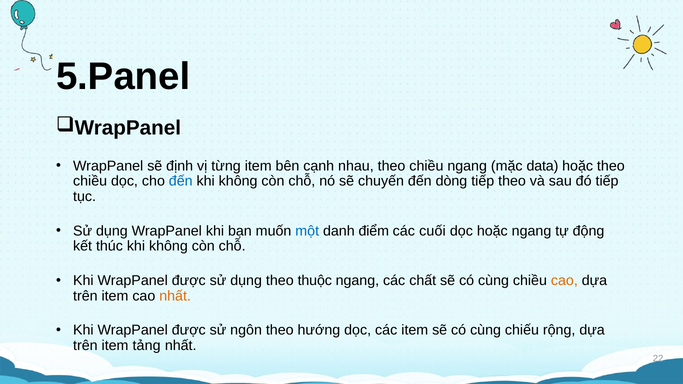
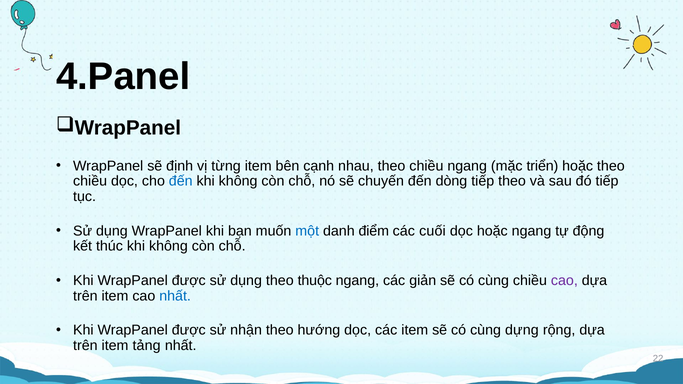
5.Panel: 5.Panel -> 4.Panel (123, 77)
data: data -> triển (542, 166)
chất: chất -> giản (423, 281)
cao colour: orange -> purple (564, 281)
nhất colour: orange -> blue (175, 296)
ngôn: ngôn -> nhận (246, 330)
chiếu: chiếu -> dựng (522, 330)
